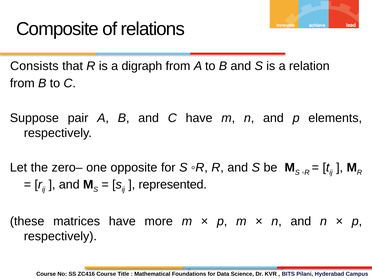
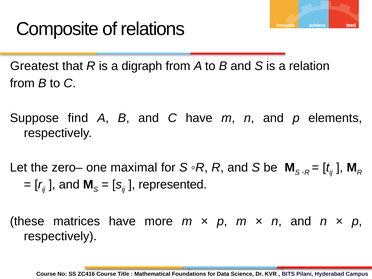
Consists: Consists -> Greatest (34, 66)
pair: pair -> find (78, 118)
opposite: opposite -> maximal (134, 168)
